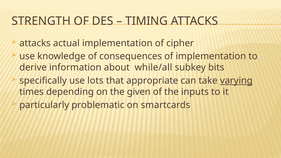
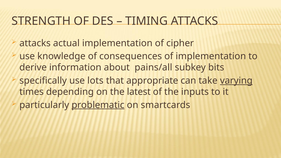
while/all: while/all -> pains/all (153, 68)
given: given -> latest (139, 92)
problematic underline: none -> present (98, 105)
